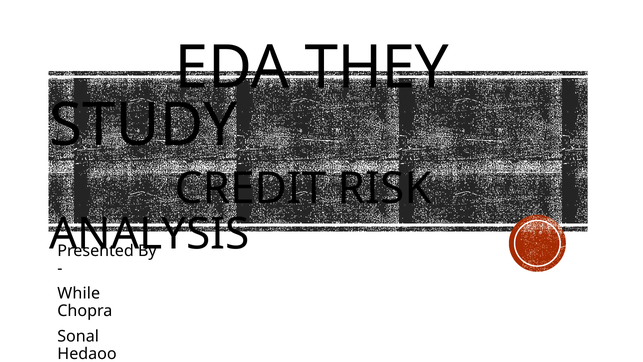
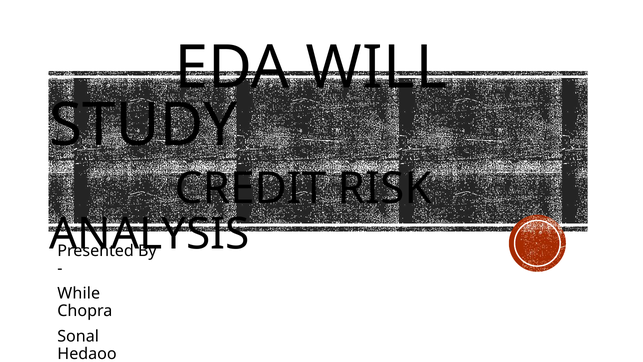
THEY: THEY -> WILL (376, 68)
